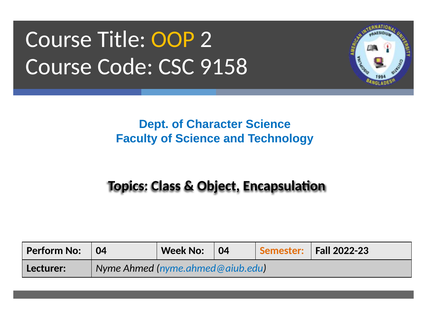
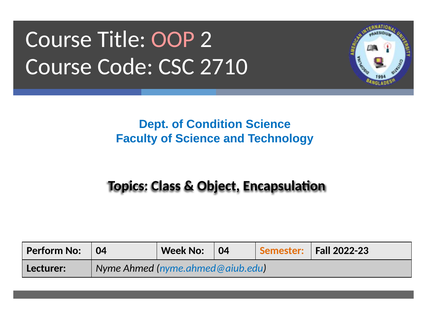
OOP colour: yellow -> pink (173, 39)
9158: 9158 -> 2710 (224, 67)
Character: Character -> Condition (214, 124)
